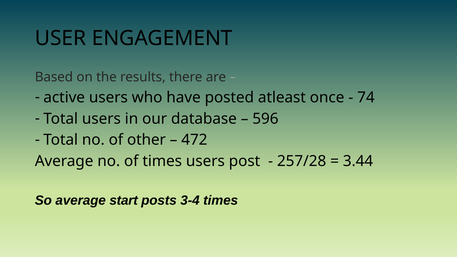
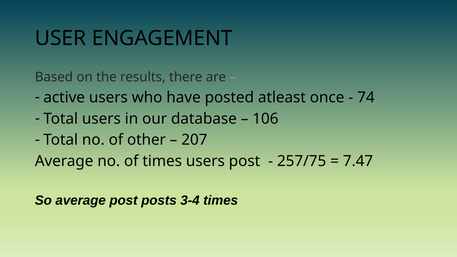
596: 596 -> 106 (265, 119)
472: 472 -> 207 (194, 140)
257/28: 257/28 -> 257/75 (302, 161)
3.44: 3.44 -> 7.47 (358, 161)
average start: start -> post (124, 200)
